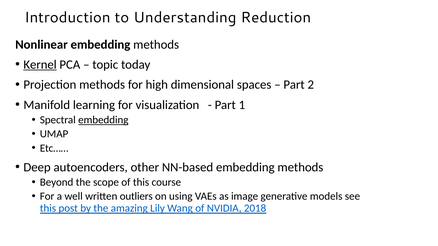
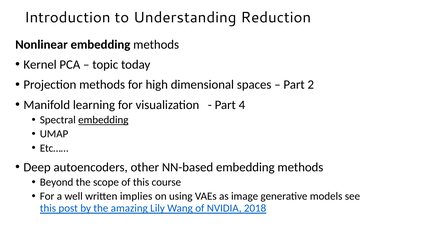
Kernel underline: present -> none (40, 65)
1: 1 -> 4 (242, 105)
outliers: outliers -> implies (136, 197)
